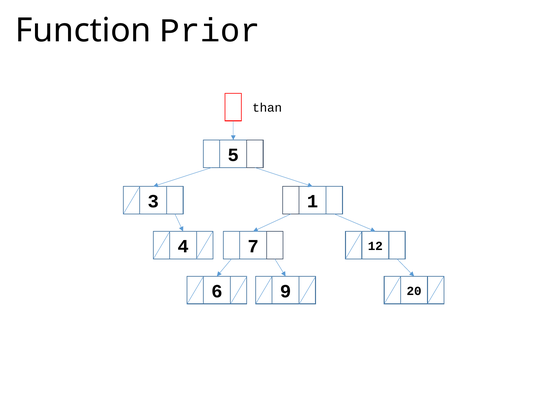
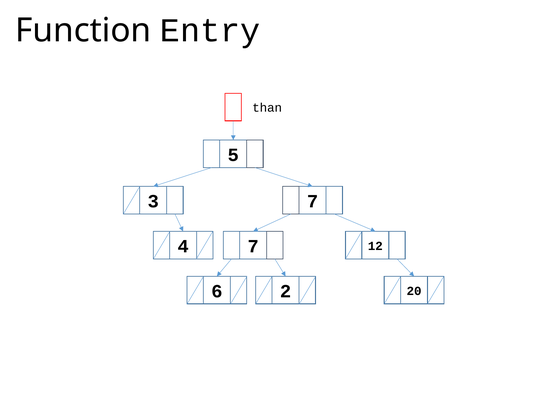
Prior: Prior -> Entry (210, 31)
3 1: 1 -> 7 (313, 202)
9: 9 -> 2 (286, 291)
